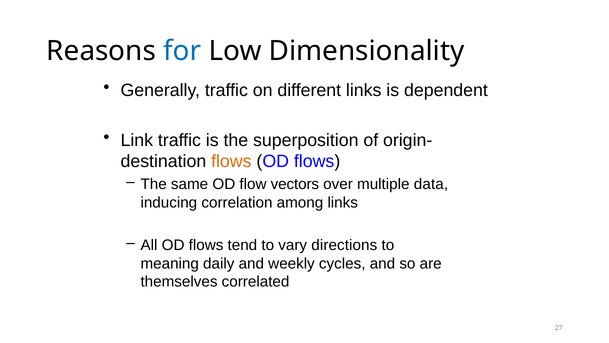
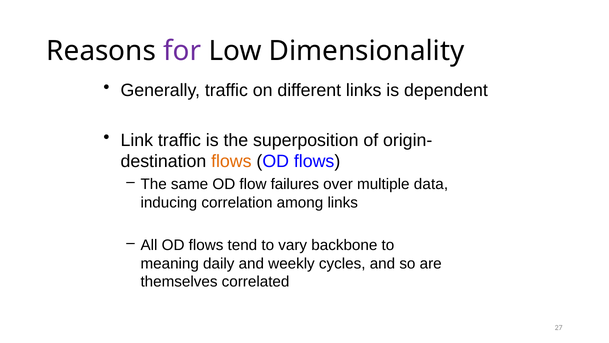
for colour: blue -> purple (182, 51)
vectors: vectors -> failures (295, 184)
directions: directions -> backbone (344, 245)
